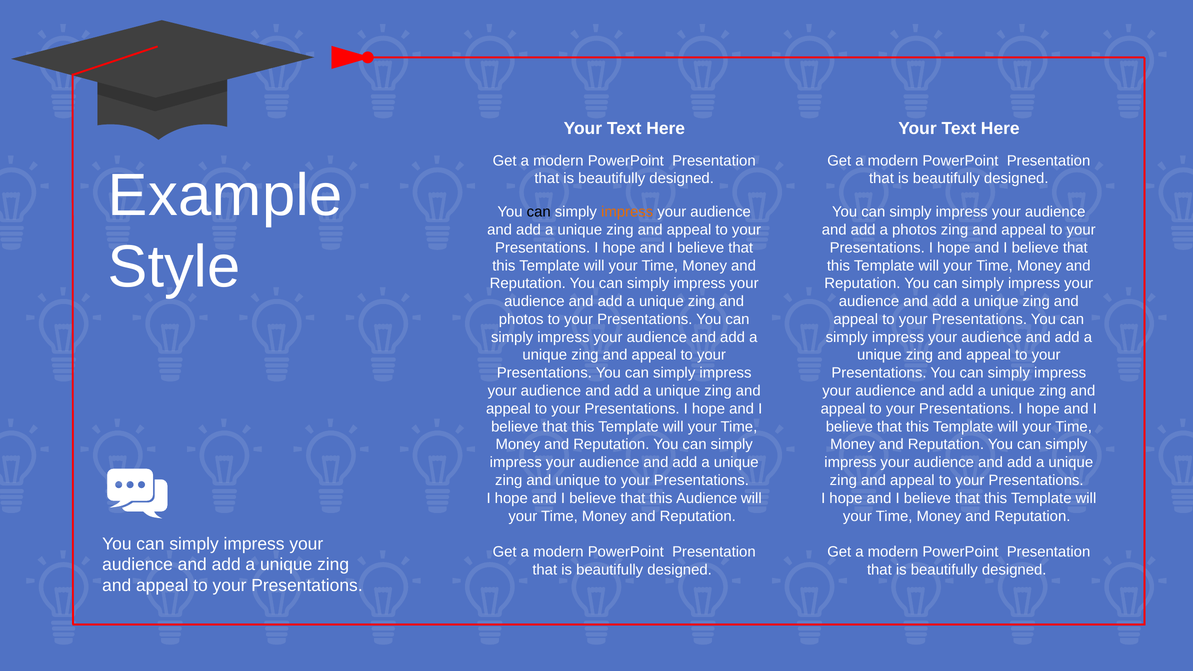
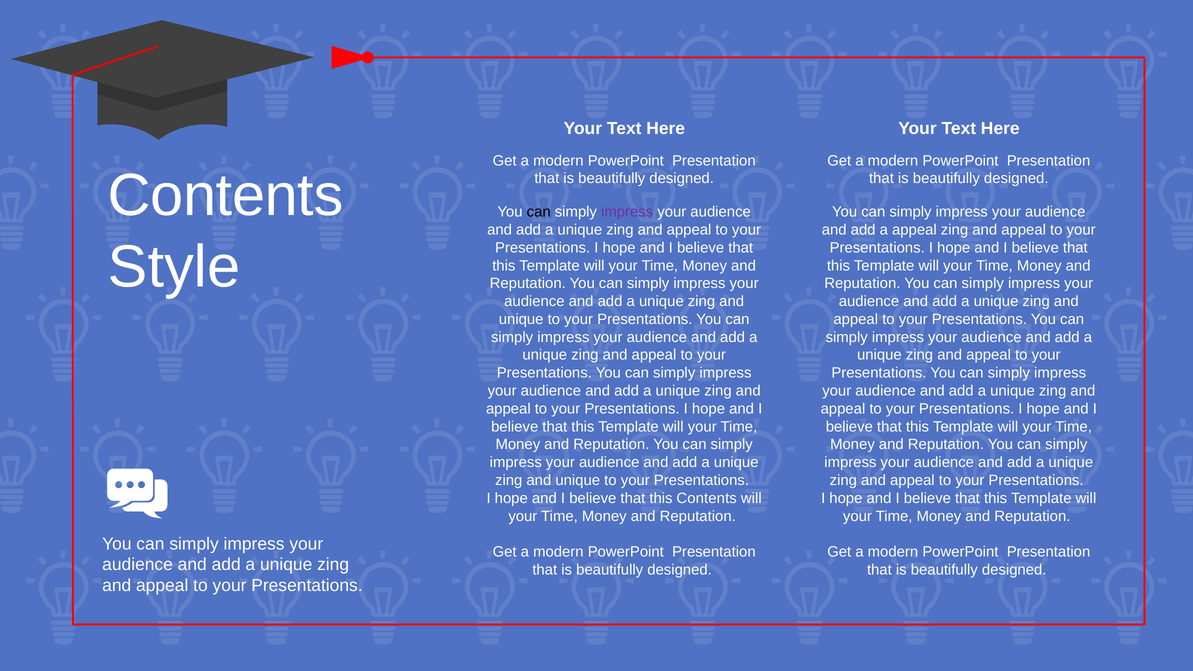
Example: Example -> Contents (226, 195)
impress colour: orange -> purple (627, 212)
a photos: photos -> appeal (914, 230)
photos: photos -> unique (521, 319)
this Audience: Audience -> Contents (707, 498)
